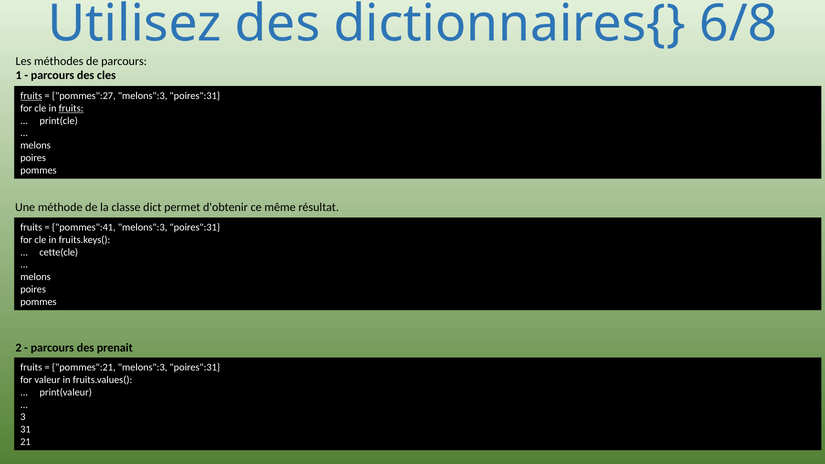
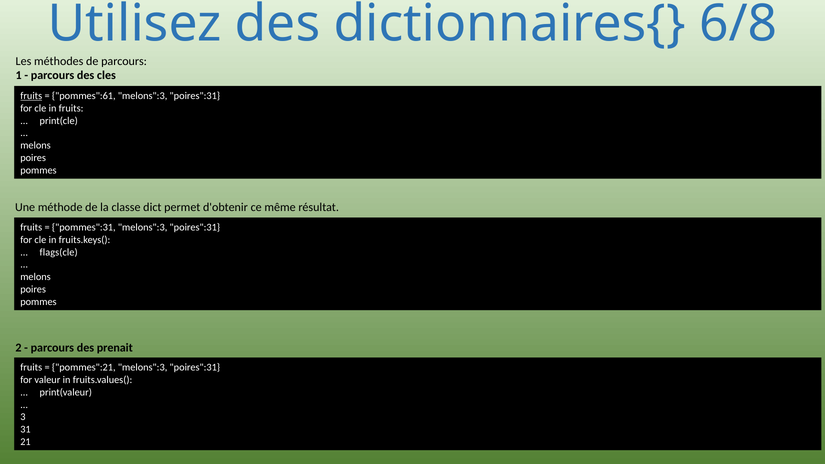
pommes":27: pommes":27 -> pommes":61 (84, 96)
fruits underline: present -> none (71, 108)
pommes":41: pommes":41 -> pommes":31 (84, 227)
cette(cle: cette(cle -> flags(cle (59, 252)
